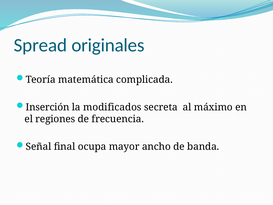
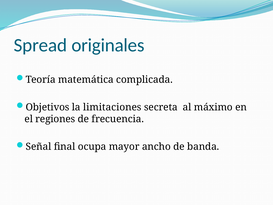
Inserción: Inserción -> Objetivos (48, 107)
modificados: modificados -> limitaciones (112, 107)
